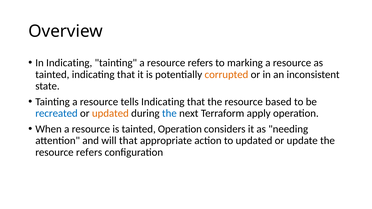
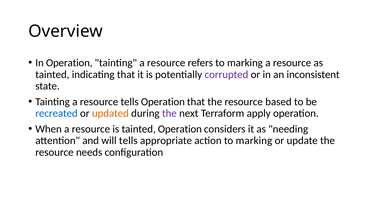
In Indicating: Indicating -> Operation (69, 63)
corrupted colour: orange -> purple (226, 75)
tells Indicating: Indicating -> Operation (163, 102)
the colour: blue -> purple (169, 114)
will that: that -> tells (128, 141)
action to updated: updated -> marking (254, 141)
refers: refers -> needs (89, 153)
